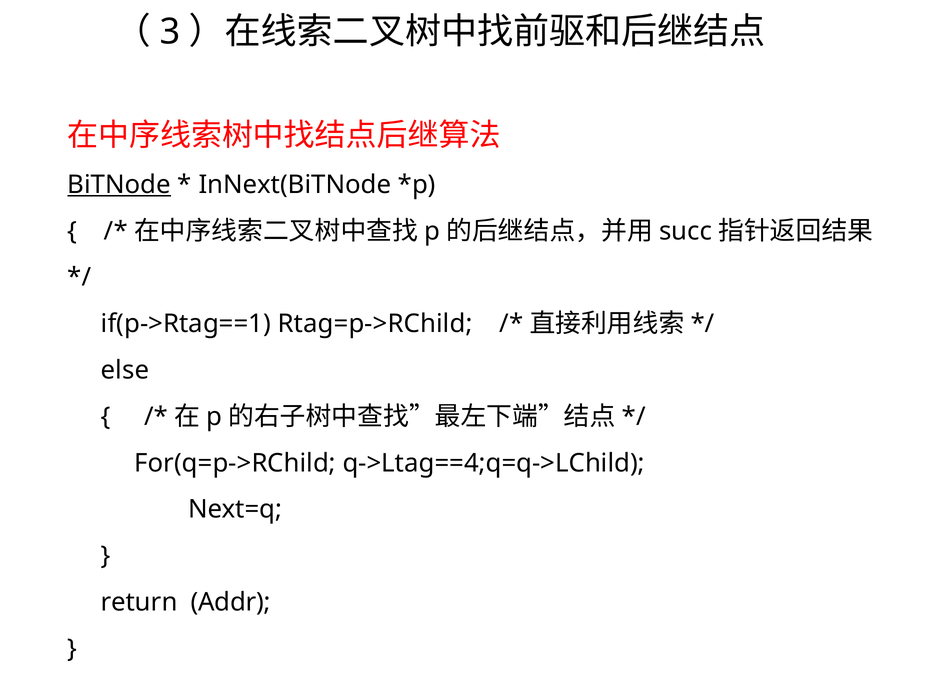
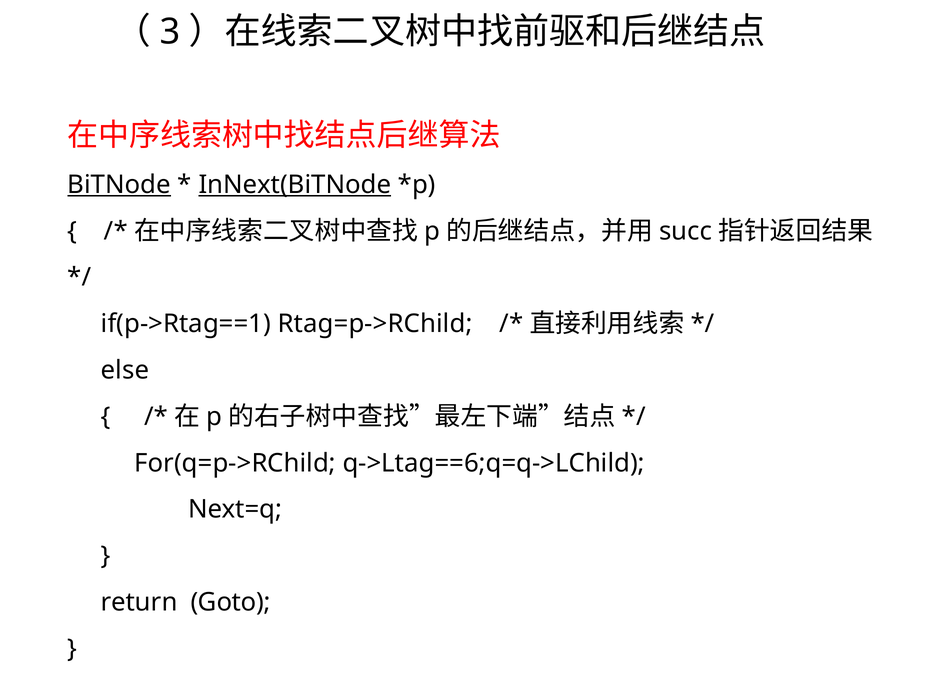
InNext(BiTNode underline: none -> present (295, 185)
q->Ltag==4;q=q->LChild: q->Ltag==4;q=q->LChild -> q->Ltag==6;q=q->LChild (494, 463)
Addr: Addr -> Goto (231, 602)
